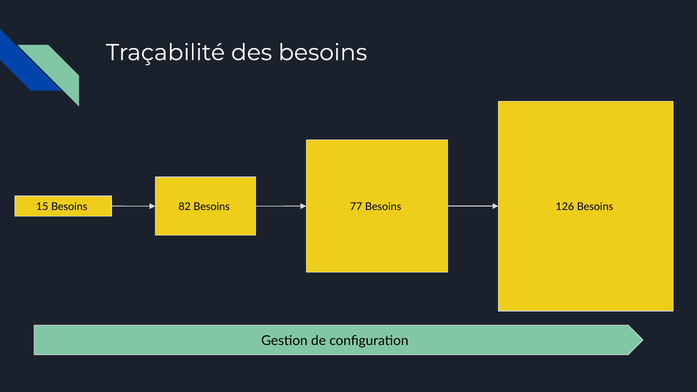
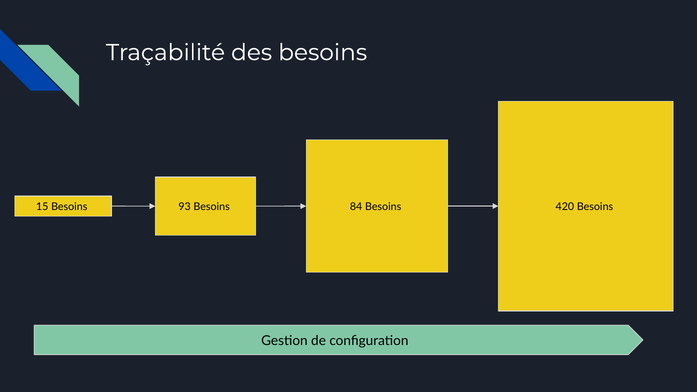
82: 82 -> 93 (185, 207)
77: 77 -> 84 (356, 207)
126: 126 -> 420 (565, 207)
